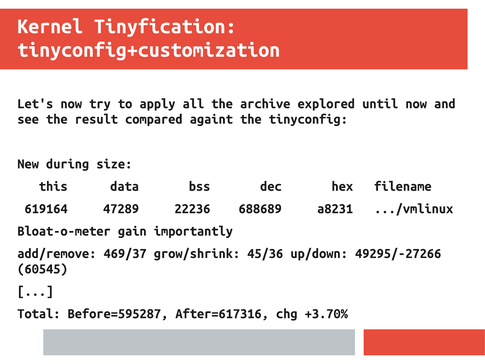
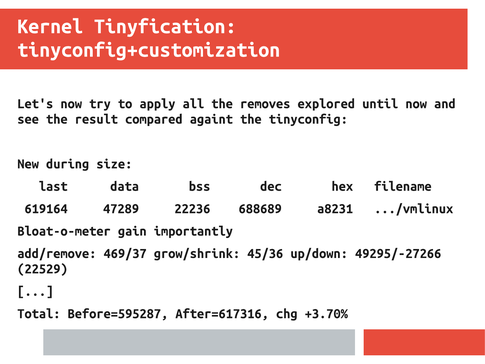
archive: archive -> removes (265, 104)
this: this -> last (53, 186)
60545: 60545 -> 22529 (42, 269)
